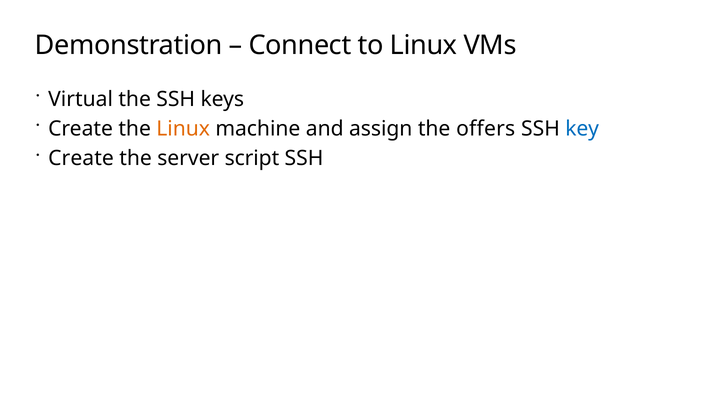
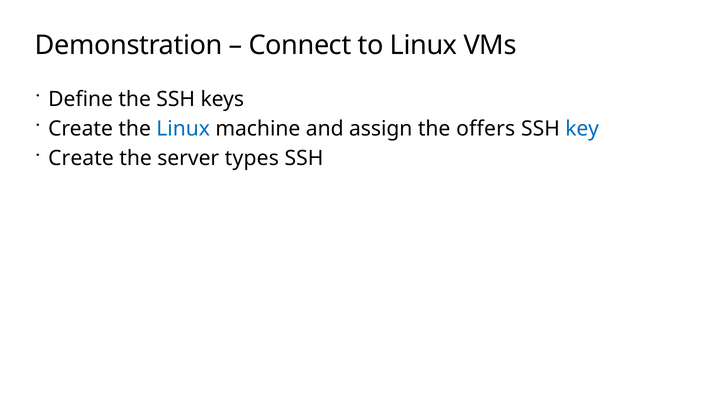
Virtual: Virtual -> Define (81, 99)
Linux colour: orange -> blue (183, 129)
script: script -> types (252, 158)
